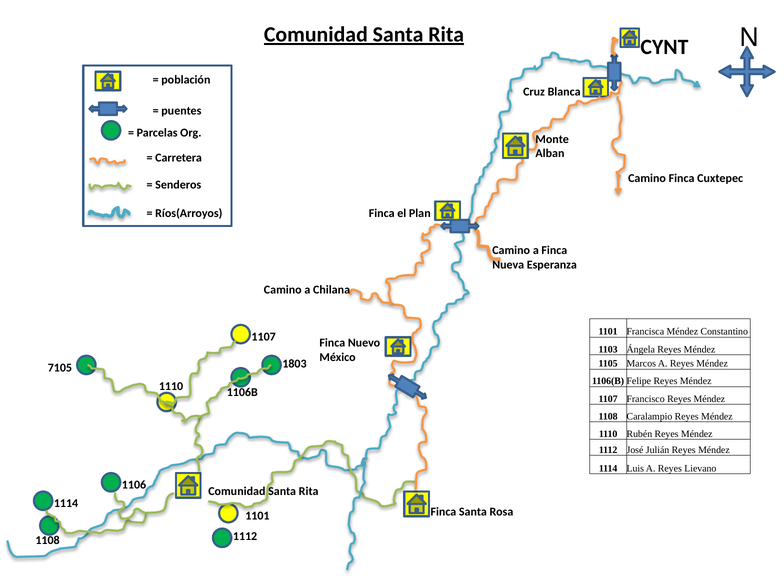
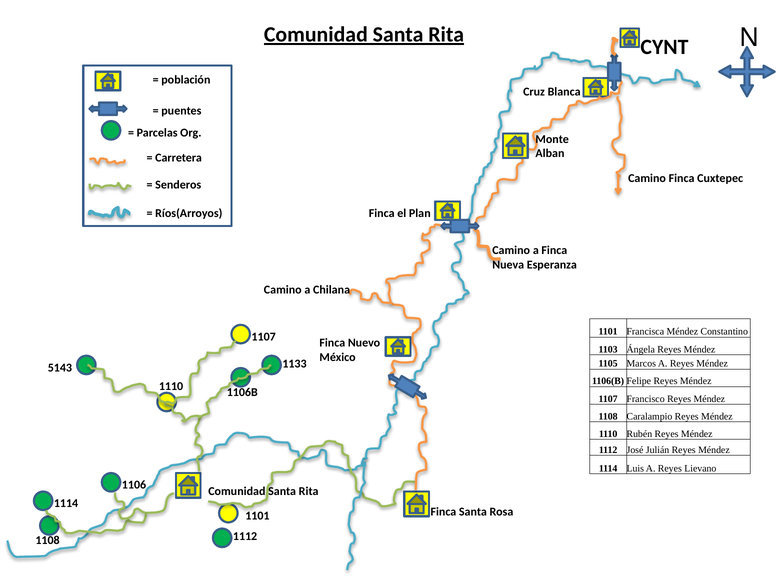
1803: 1803 -> 1133 (295, 364)
7105: 7105 -> 5143 (60, 368)
